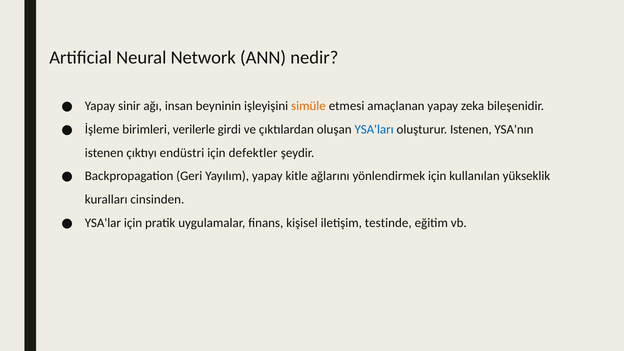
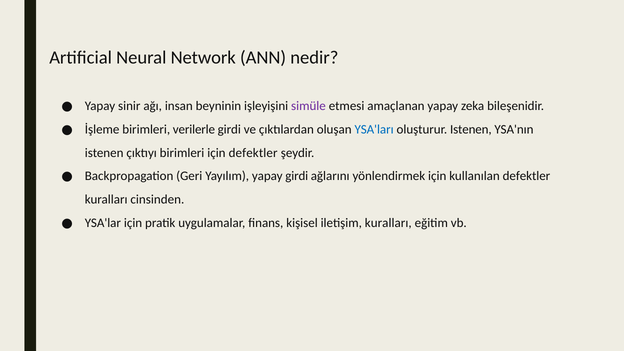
simüle colour: orange -> purple (308, 106)
çıktıyı endüstri: endüstri -> birimleri (182, 153)
yapay kitle: kitle -> girdi (297, 176)
kullanılan yükseklik: yükseklik -> defektler (526, 176)
iletişim testinde: testinde -> kuralları (388, 223)
